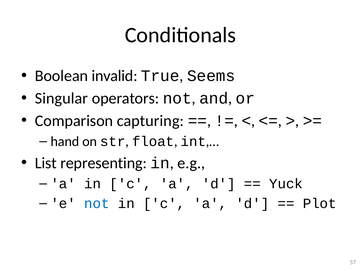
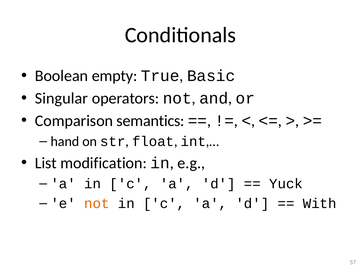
invalid: invalid -> empty (115, 76)
Seems: Seems -> Basic (211, 76)
capturing: capturing -> semantics (150, 121)
representing: representing -> modification (104, 163)
not colour: blue -> orange (97, 203)
Plot: Plot -> With (320, 203)
